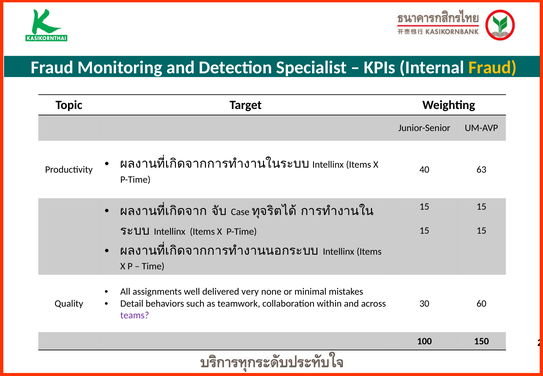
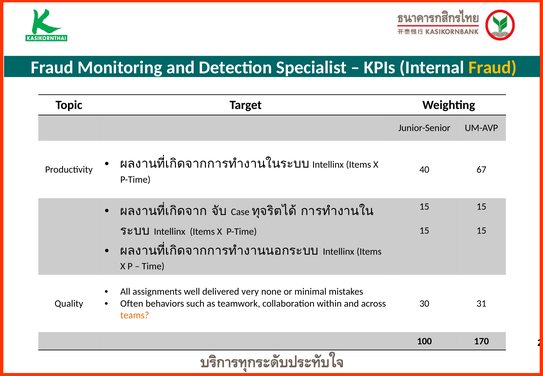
63: 63 -> 67 (481, 170)
Detail: Detail -> Often (132, 304)
60: 60 -> 31 (481, 304)
teams colour: purple -> orange (135, 315)
150: 150 -> 170 (481, 341)
